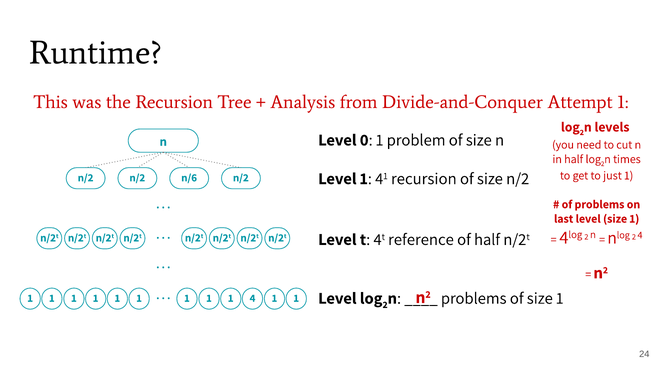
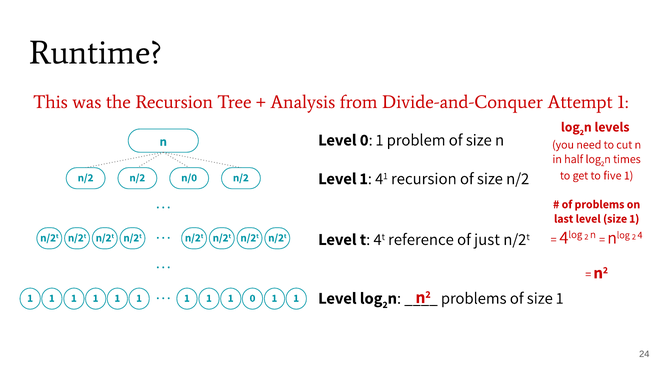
just: just -> five (612, 175)
n/6: n/6 -> n/0 (189, 178)
of half: half -> just (487, 239)
1 4: 4 -> 0 (253, 298)
